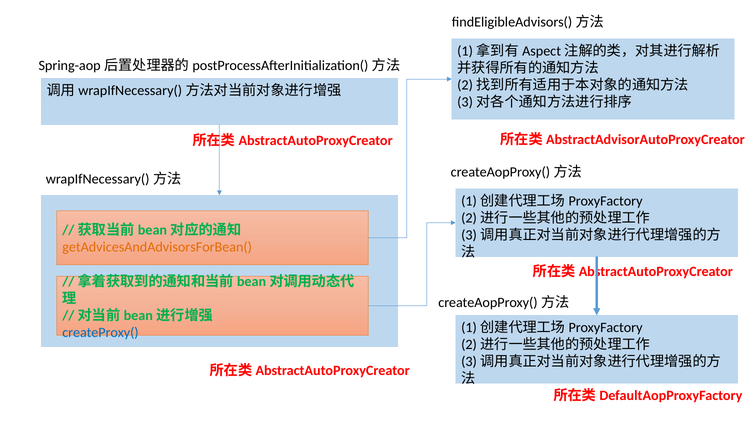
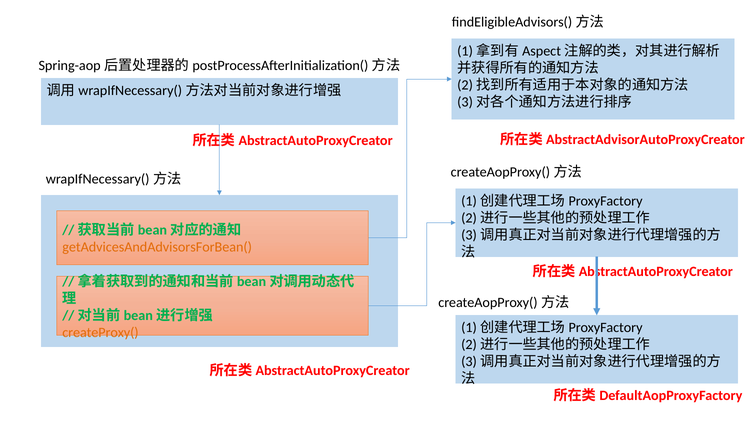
createProxy( colour: blue -> orange (100, 332)
